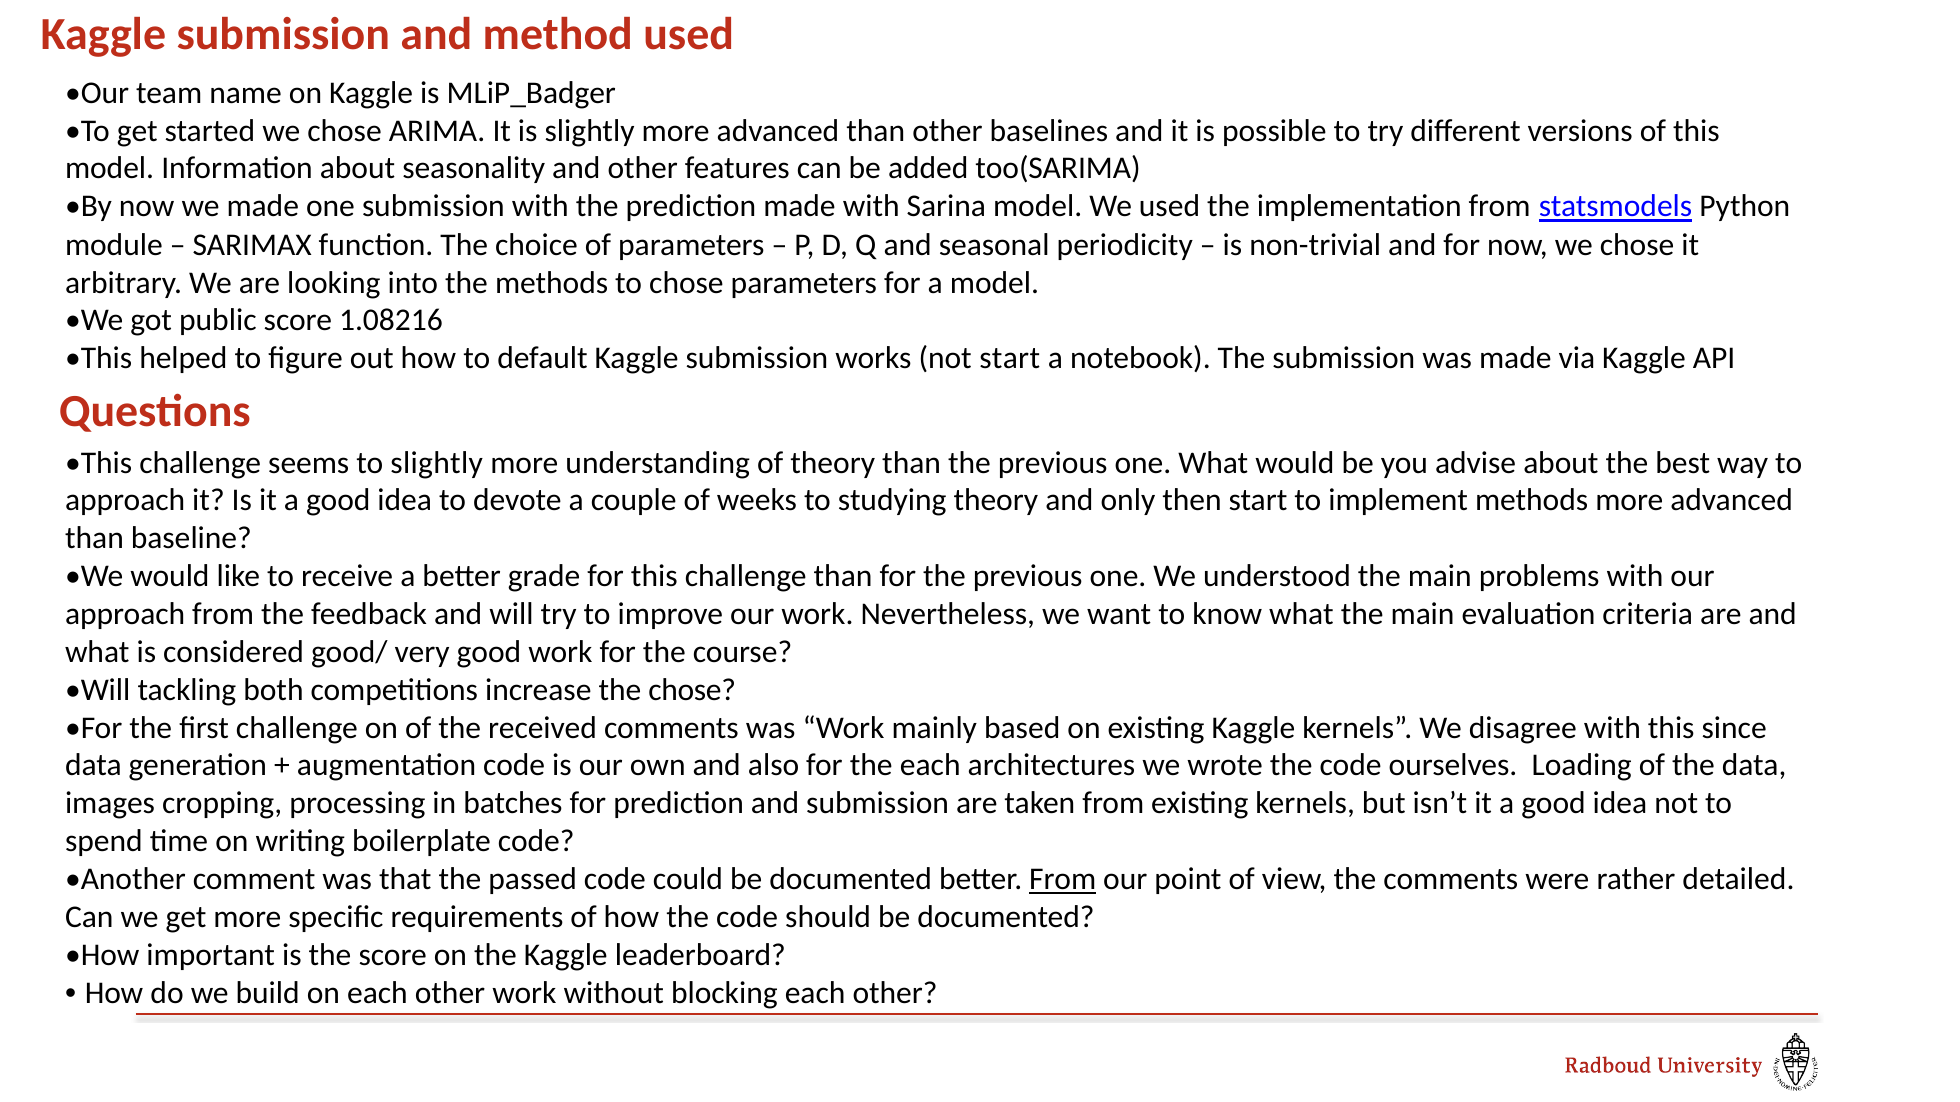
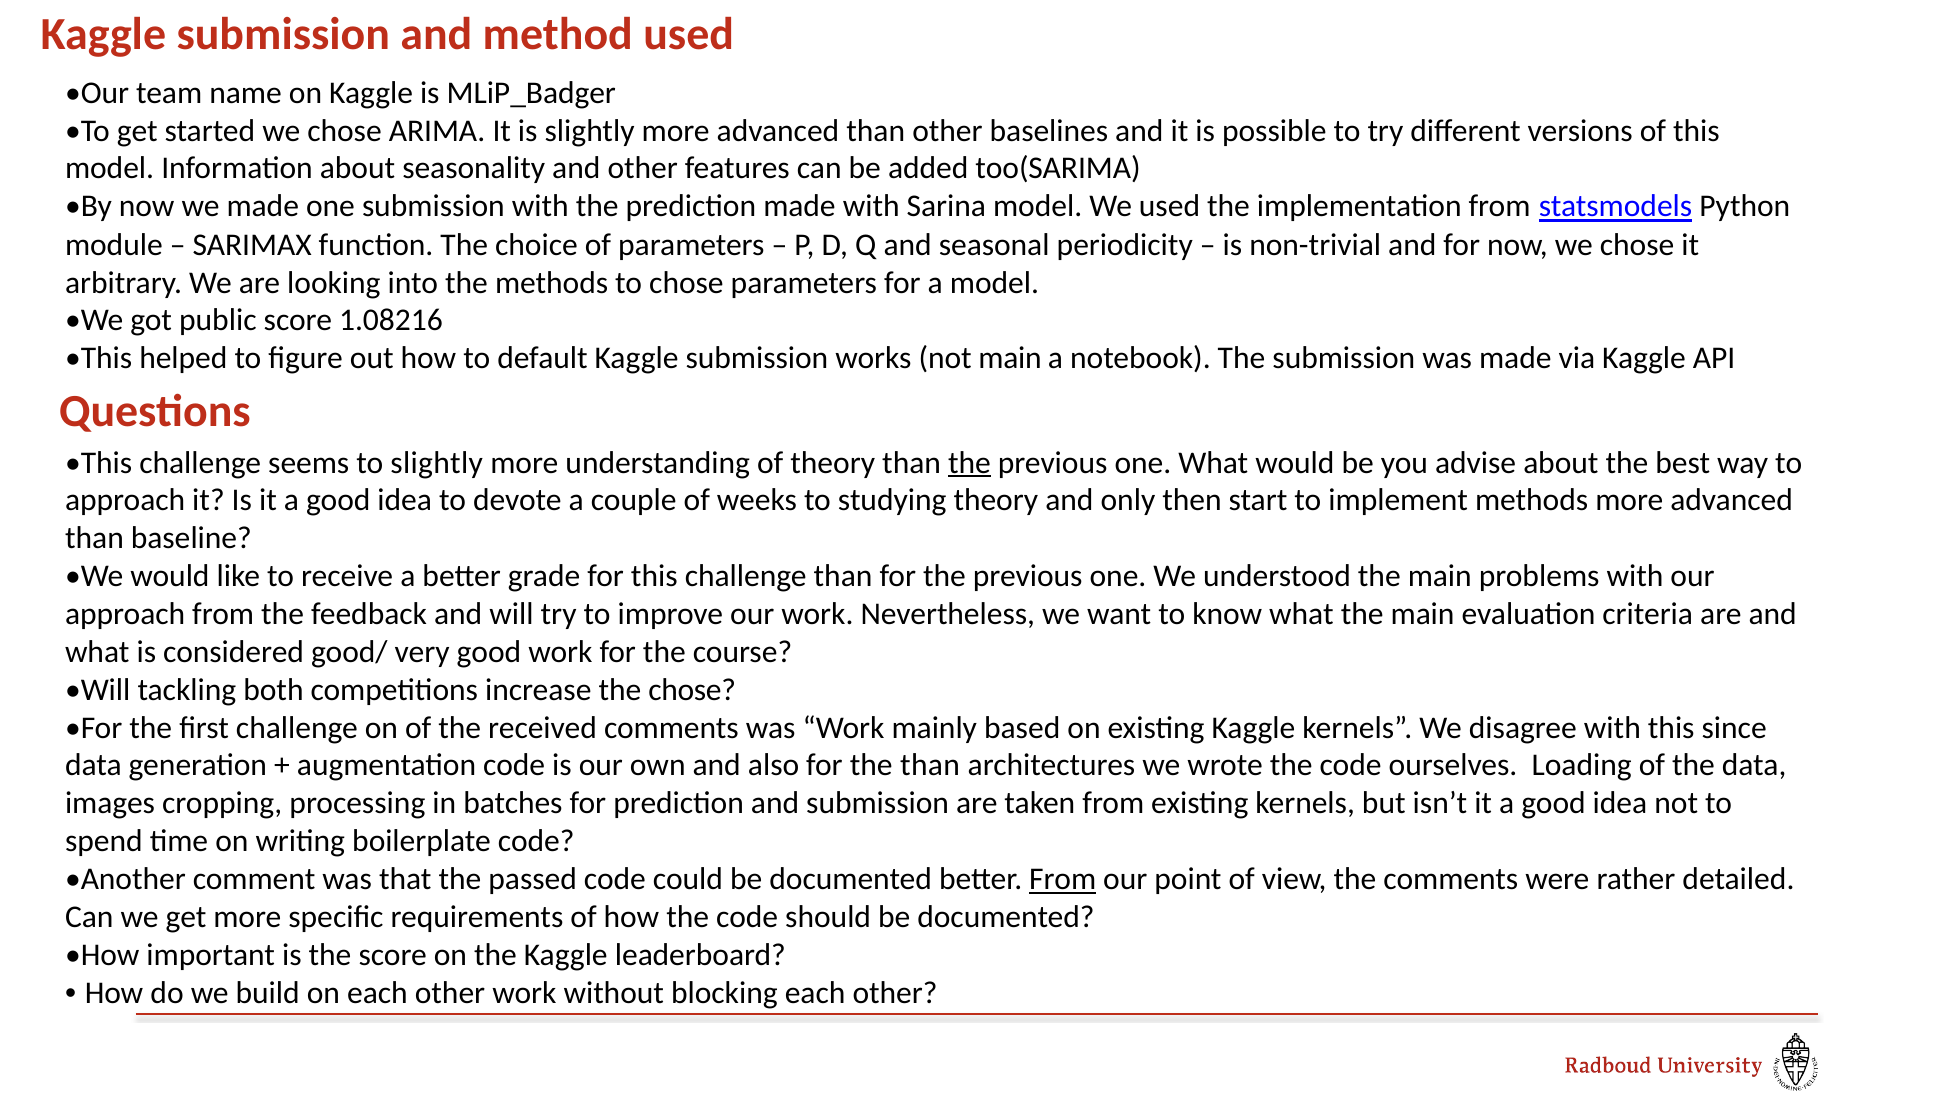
not start: start -> main (1010, 358)
the underline: none -> present (969, 463)
the each: each -> than (930, 766)
